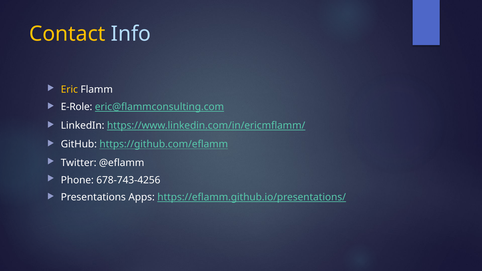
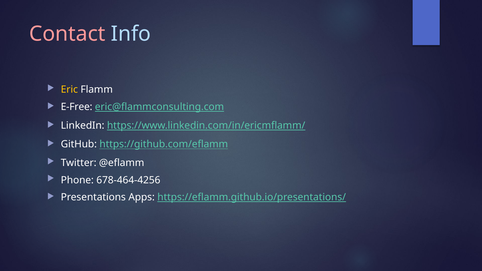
Contact colour: yellow -> pink (67, 34)
E-Role: E-Role -> E-Free (77, 107)
678-743-4256: 678-743-4256 -> 678-464-4256 (128, 180)
